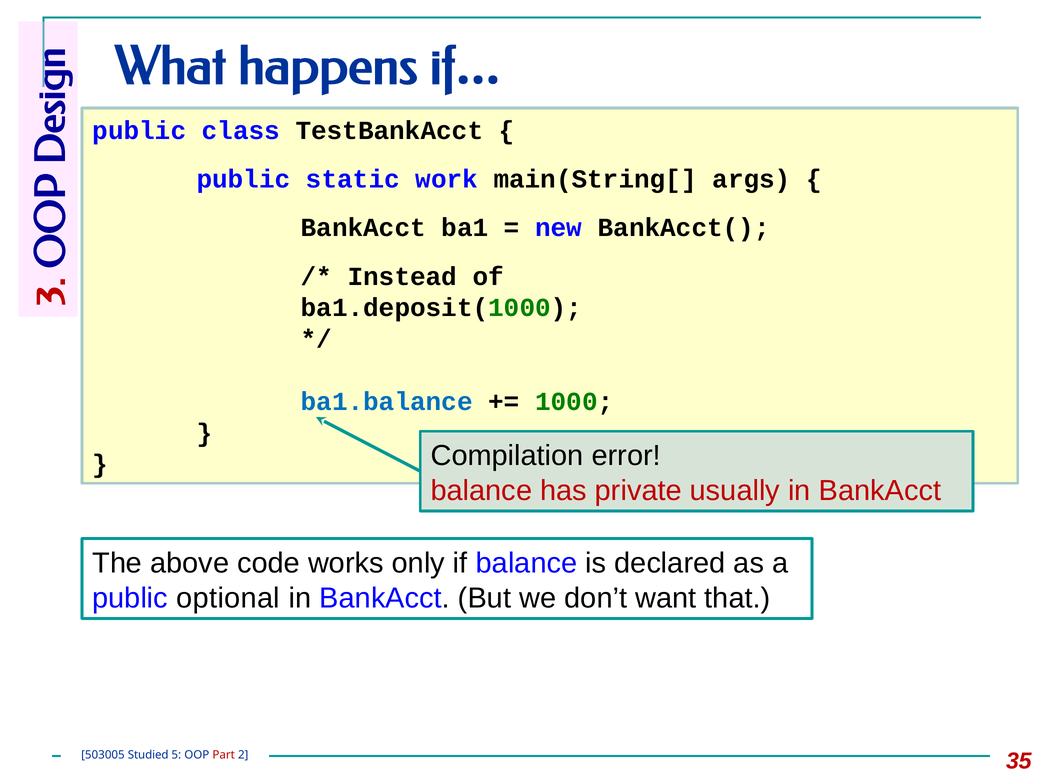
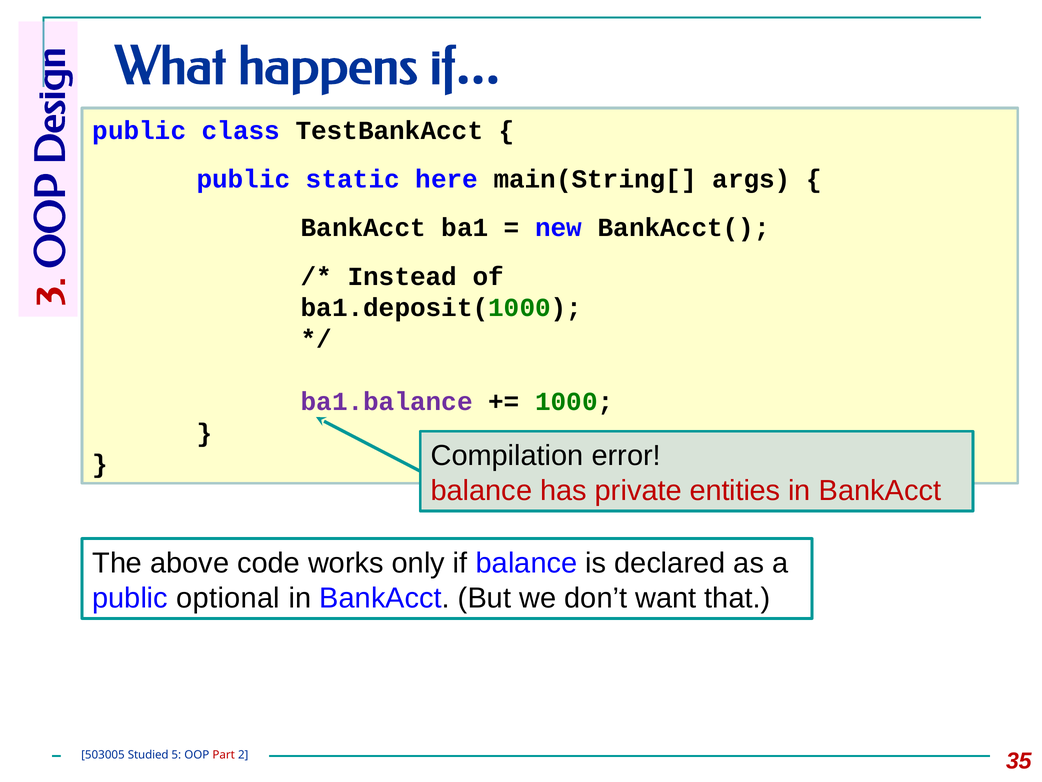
work: work -> here (447, 179)
ba1.balance colour: blue -> purple (387, 401)
usually: usually -> entities (735, 490)
